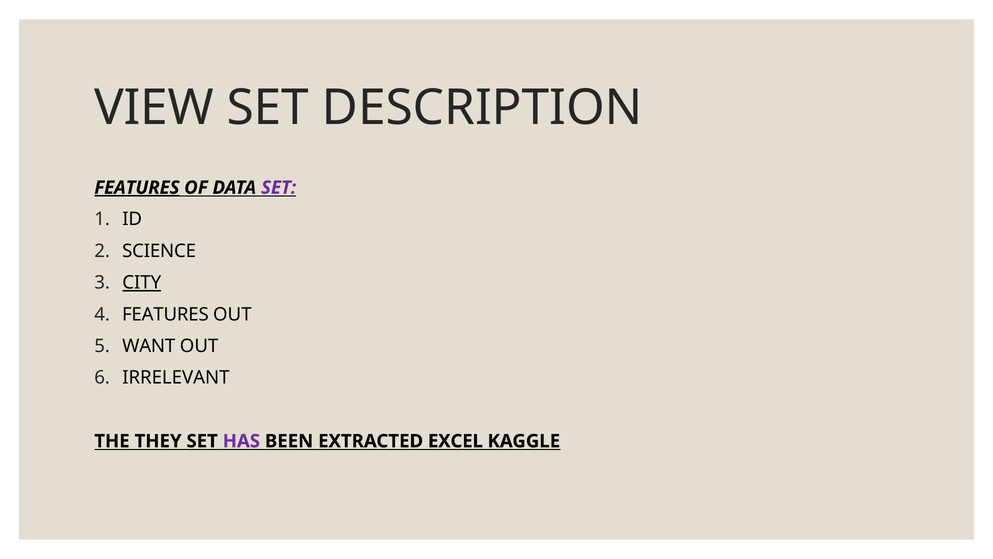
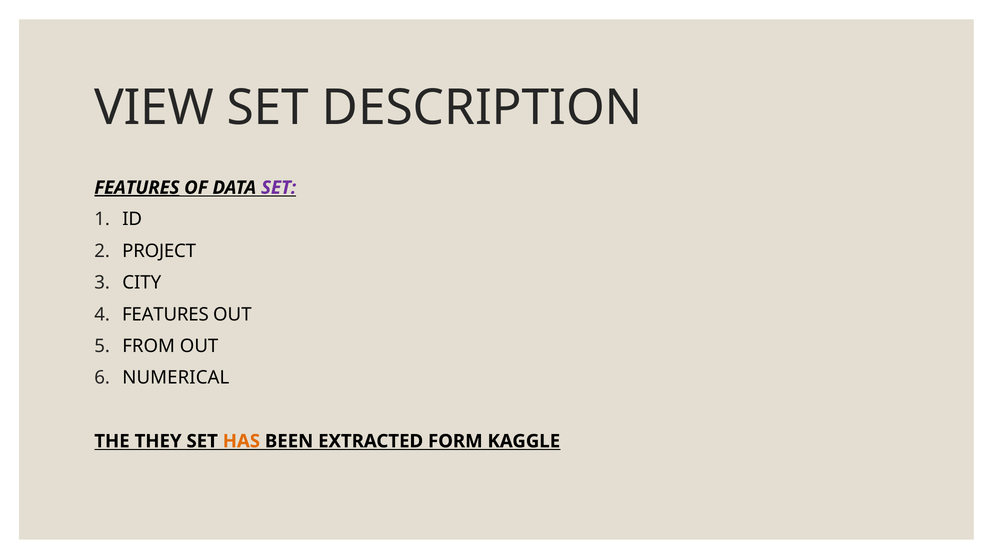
SCIENCE: SCIENCE -> PROJECT (159, 251)
CITY underline: present -> none (142, 282)
WANT: WANT -> FROM (149, 346)
IRRELEVANT: IRRELEVANT -> NUMERICAL (176, 377)
HAS colour: purple -> orange (241, 441)
EXCEL: EXCEL -> FORM (455, 441)
